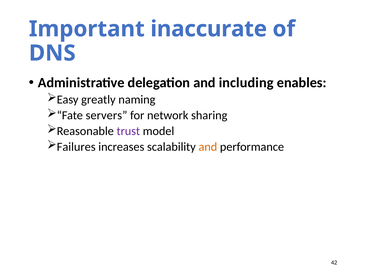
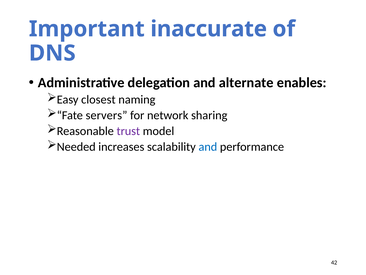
including: including -> alternate (246, 83)
greatly: greatly -> closest (98, 99)
Failures: Failures -> Needed (76, 146)
and colour: orange -> blue (208, 146)
